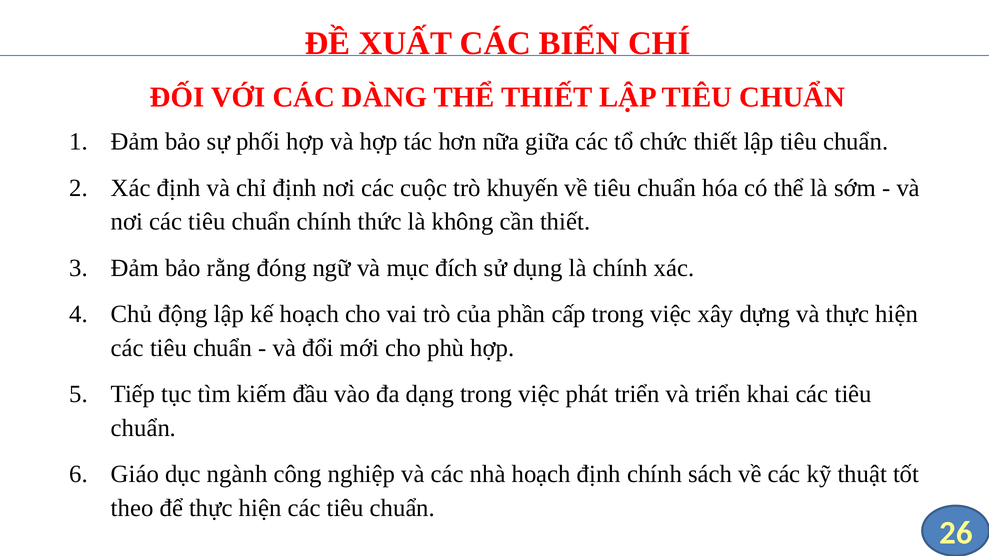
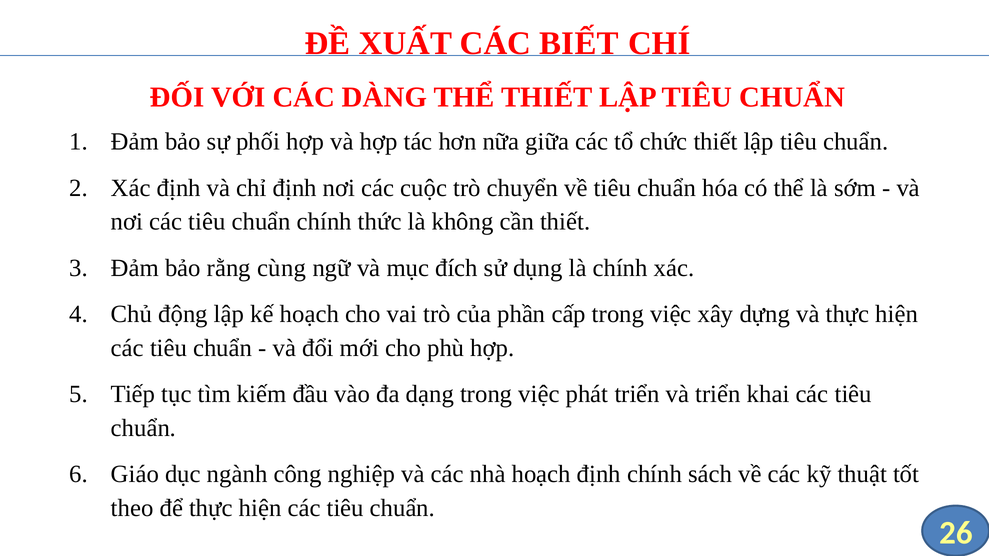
BIẾN: BIẾN -> BIẾT (579, 43)
khuyến: khuyến -> chuyển (523, 188)
đóng: đóng -> cùng (282, 268)
